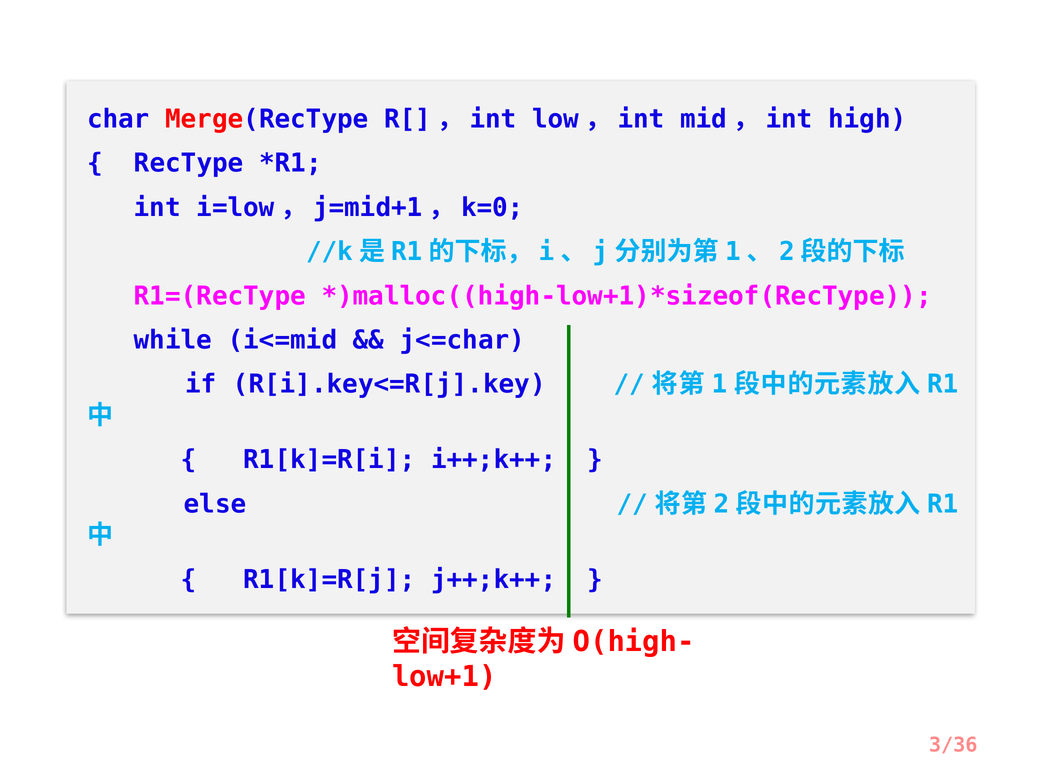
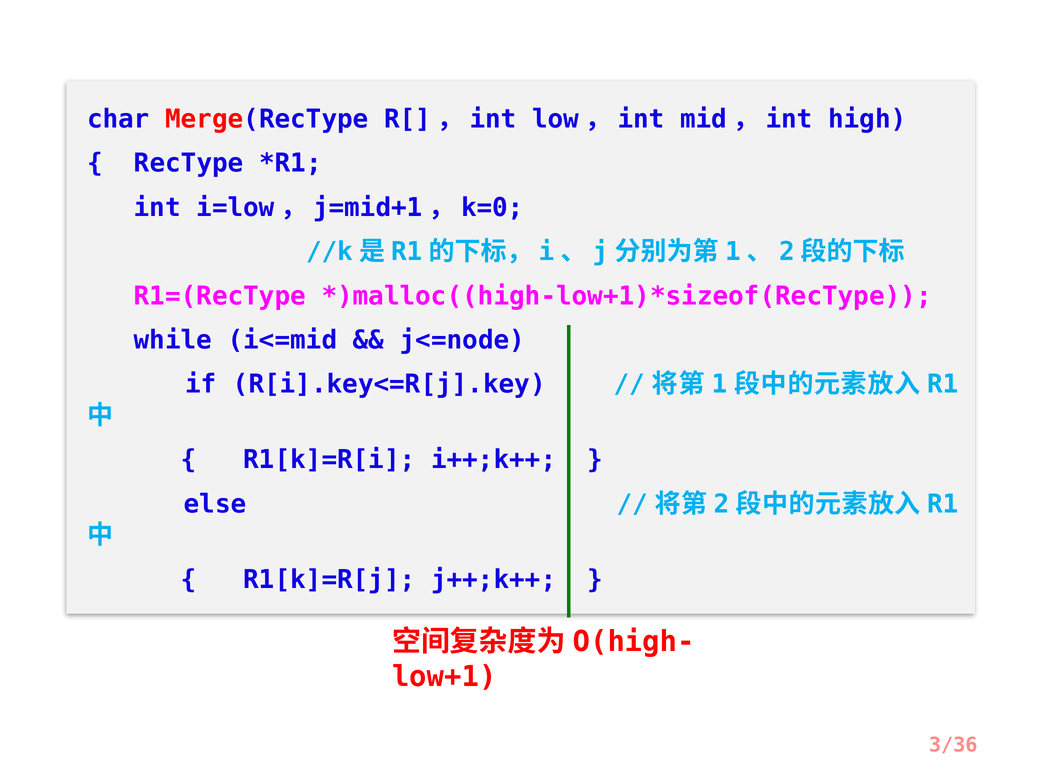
j<=char: j<=char -> j<=node (462, 340)
